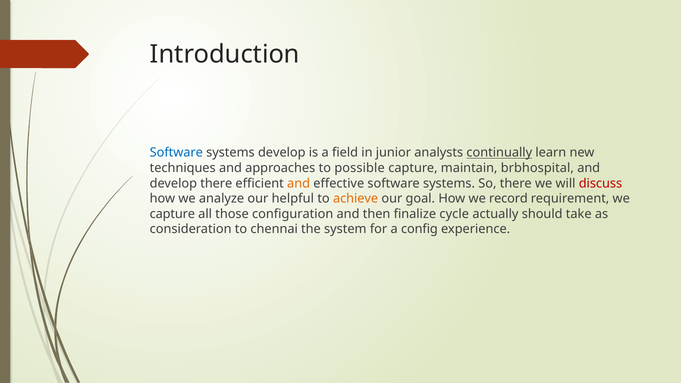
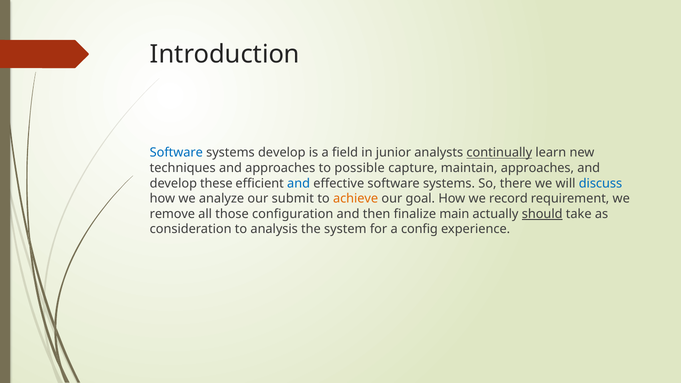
maintain brbhospital: brbhospital -> approaches (537, 168)
develop there: there -> these (216, 183)
and colour: orange -> blue (299, 183)
discuss colour: red -> blue (600, 183)
helpful: helpful -> submit (293, 199)
capture: capture -> remove (172, 214)
cycle: cycle -> main (454, 214)
should underline: none -> present (542, 214)
chennai: chennai -> analysis (274, 229)
